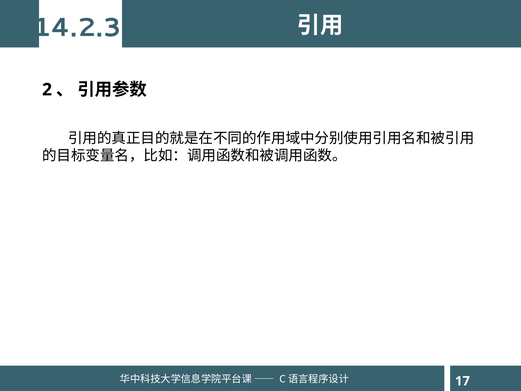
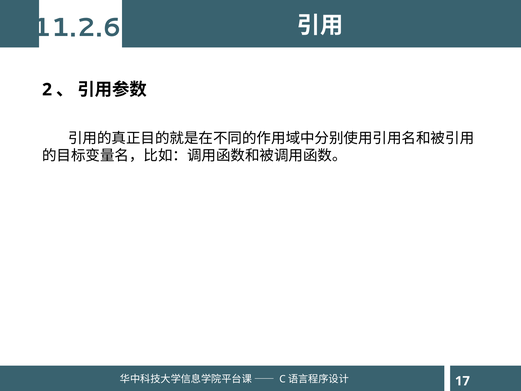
14.2.3: 14.2.3 -> 11.2.6 (77, 27)
